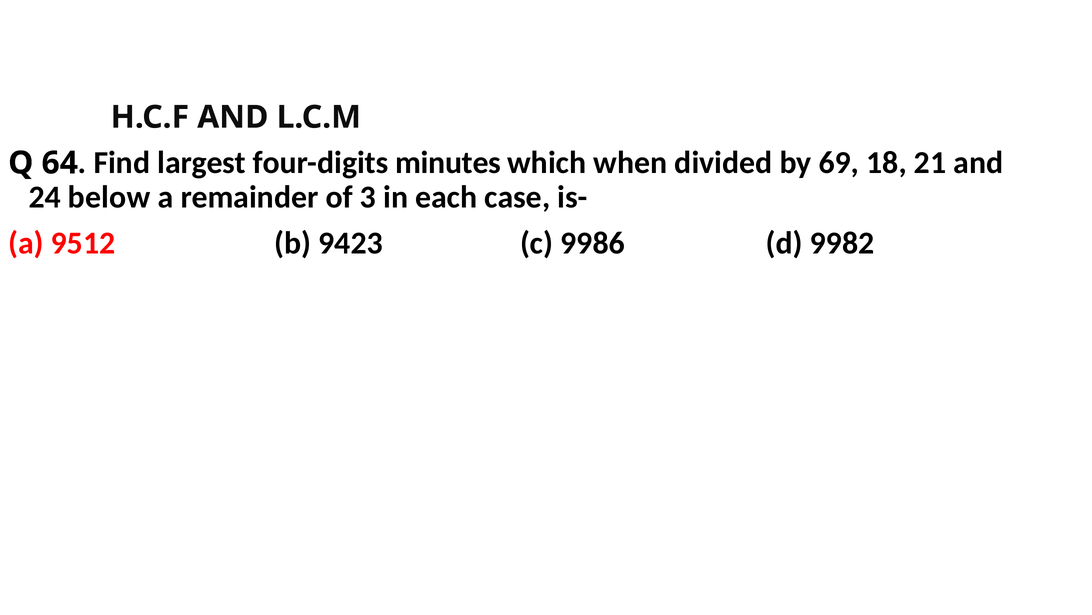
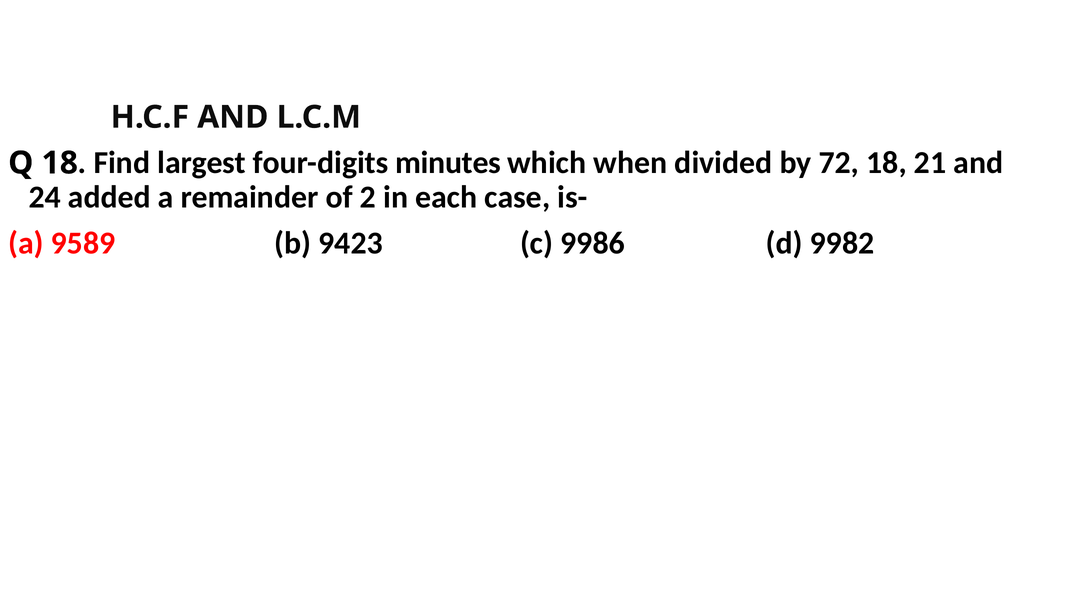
Q 64: 64 -> 18 (60, 163)
69: 69 -> 72 (839, 163)
below: below -> added (109, 197)
3: 3 -> 2 (368, 197)
9512: 9512 -> 9589 (83, 243)
